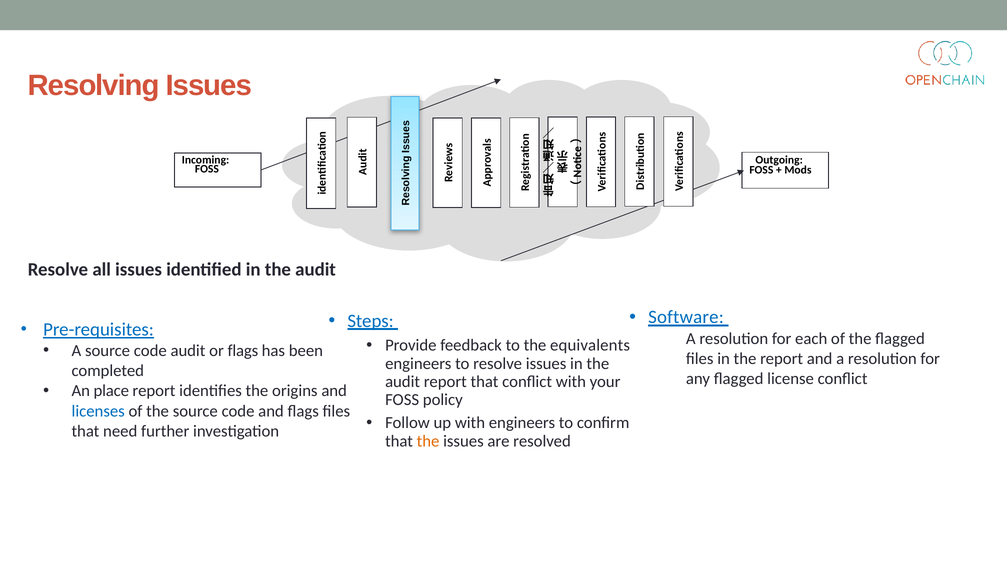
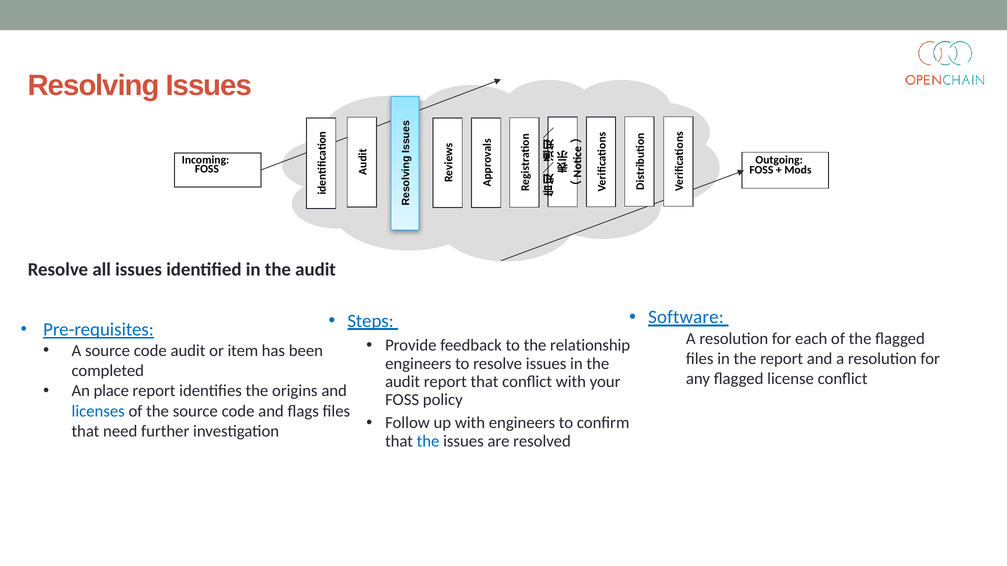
equivalents: equivalents -> relationship (590, 346)
or flags: flags -> item (243, 351)
the colour: orange -> blue (428, 441)
